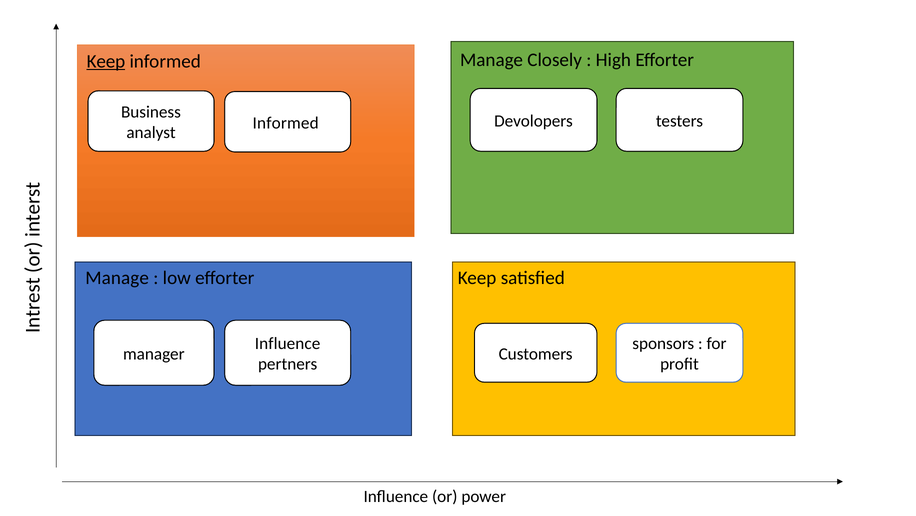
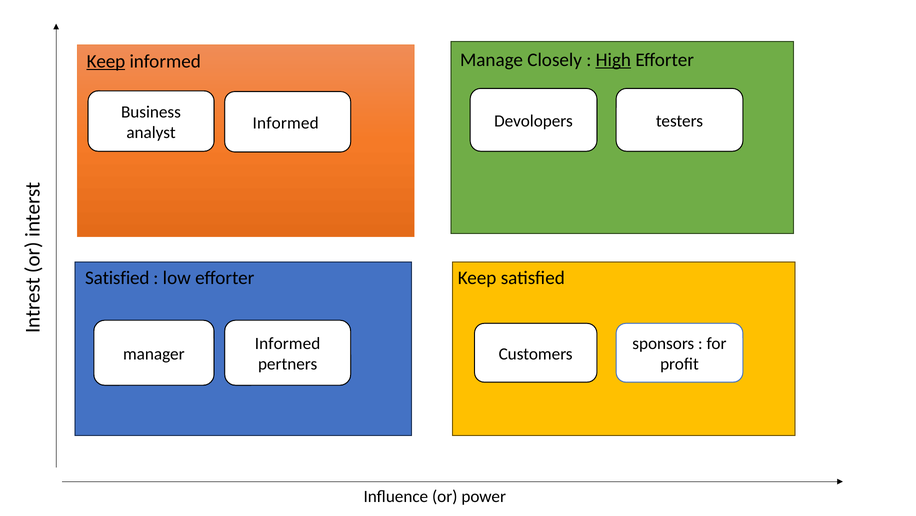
High underline: none -> present (613, 60)
Manage: Manage -> Satisfied (117, 278)
Influence: Influence -> Informed (288, 343)
